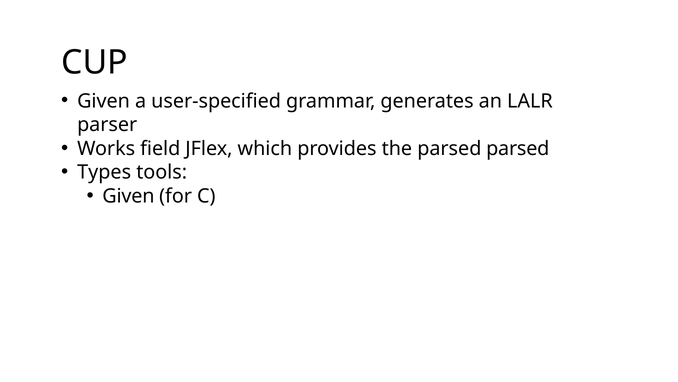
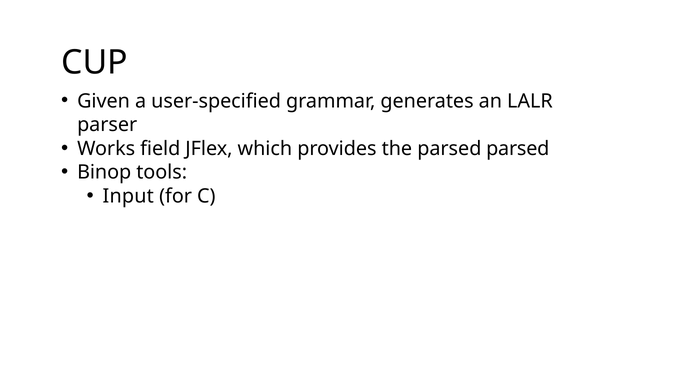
Types: Types -> Binop (104, 172)
Given: Given -> Input (128, 196)
